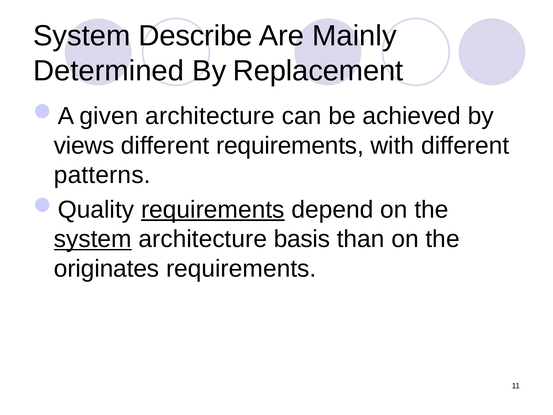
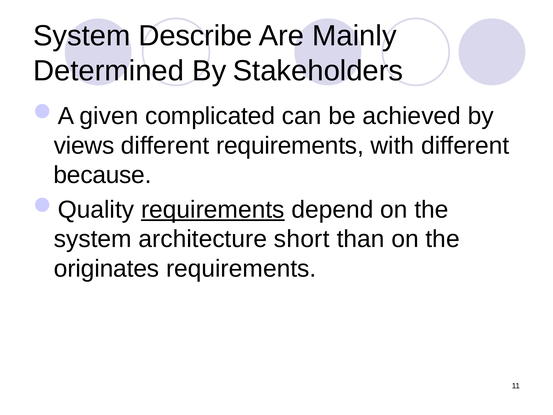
Replacement: Replacement -> Stakeholders (318, 71)
given architecture: architecture -> complicated (210, 116)
patterns: patterns -> because (103, 175)
system underline: present -> none (93, 239)
basis: basis -> short (302, 239)
